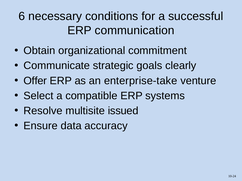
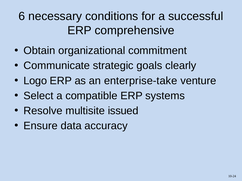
communication: communication -> comprehensive (135, 30)
Offer: Offer -> Logo (35, 81)
